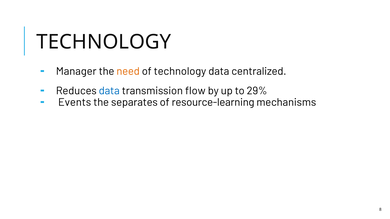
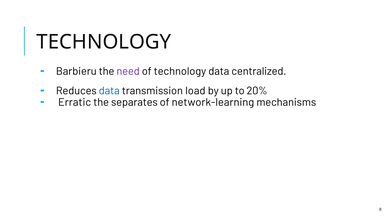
Manager: Manager -> Barbieru (76, 72)
need colour: orange -> purple (128, 72)
flow: flow -> load (195, 91)
29%: 29% -> 20% (257, 91)
Events: Events -> Erratic (75, 103)
resource-learning: resource-learning -> network-learning (213, 103)
